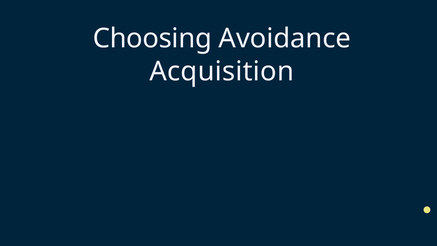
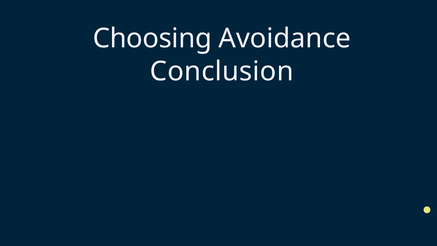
Acquisition: Acquisition -> Conclusion (222, 71)
